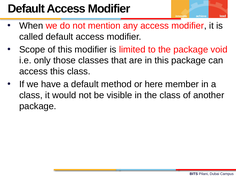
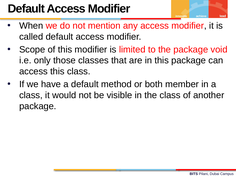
here: here -> both (154, 84)
